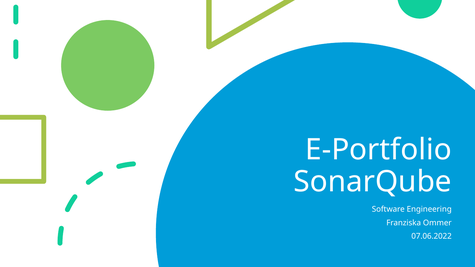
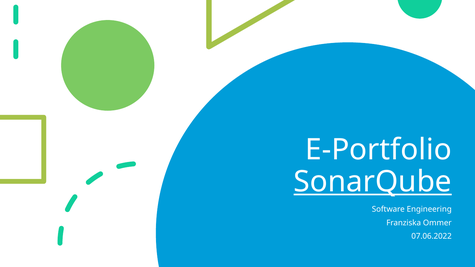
SonarQube underline: none -> present (373, 182)
